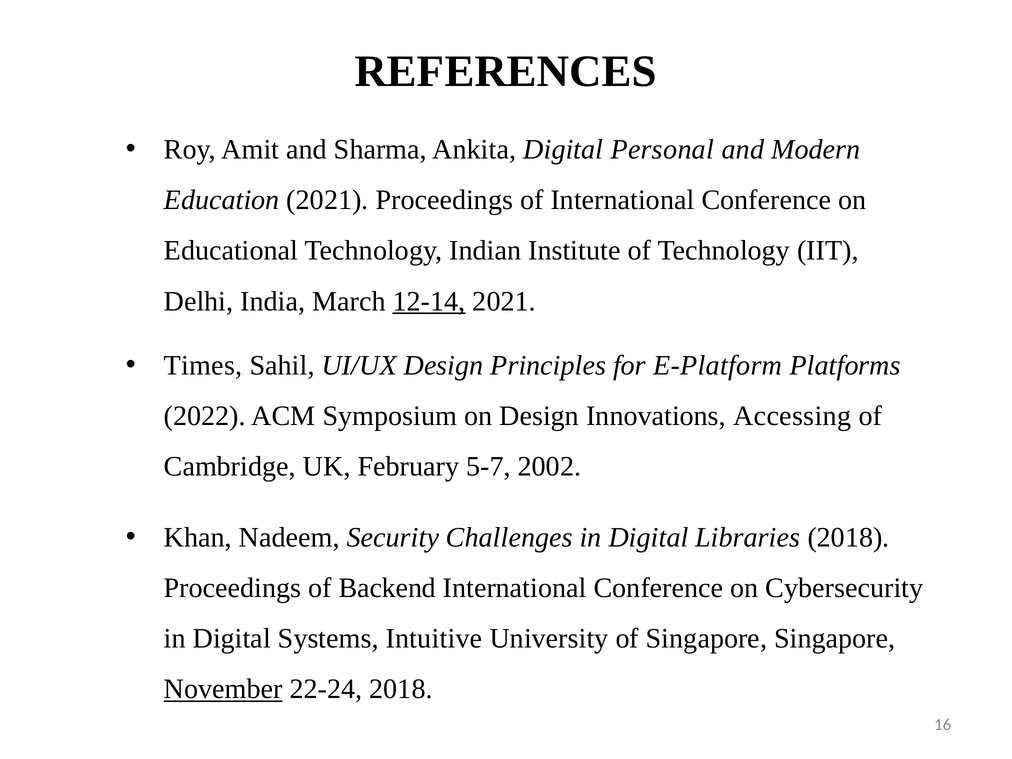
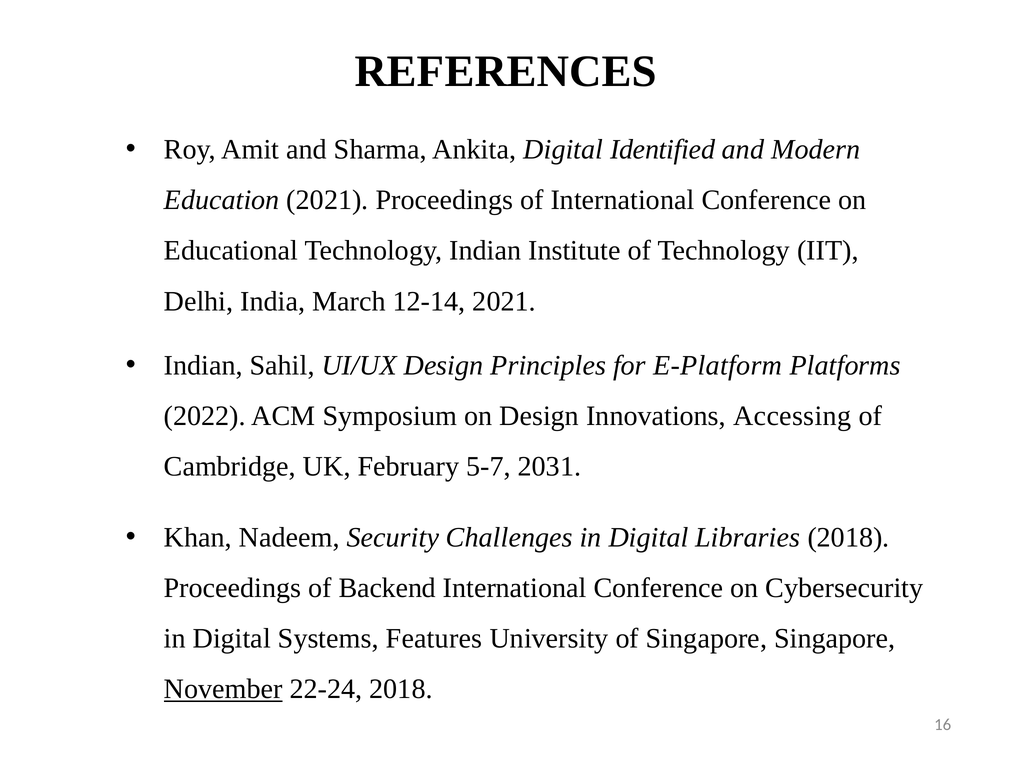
Personal: Personal -> Identified (663, 149)
12-14 underline: present -> none (429, 301)
Times: Times -> Indian (203, 365)
2002: 2002 -> 2031 (549, 467)
Intuitive: Intuitive -> Features (434, 639)
